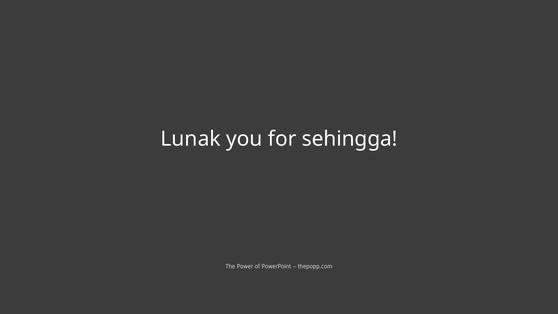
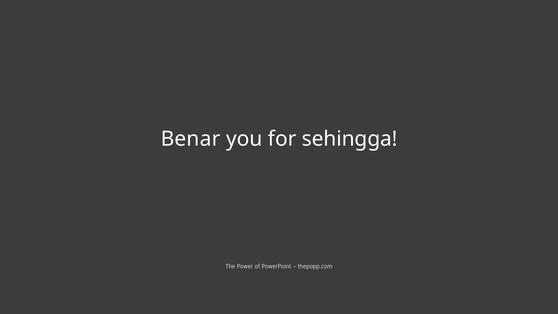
Lunak: Lunak -> Benar (191, 139)
